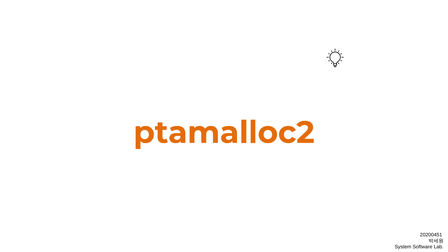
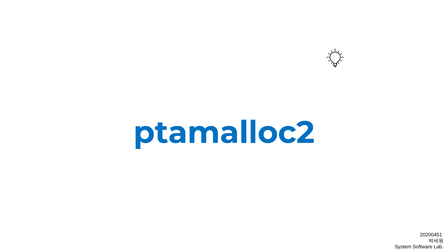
ptamalloc2 colour: orange -> blue (224, 133)
